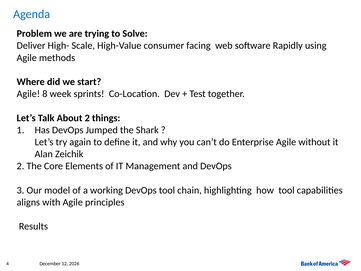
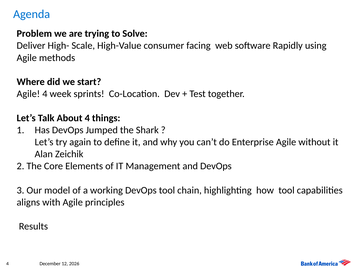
Agile 8: 8 -> 4 (45, 94)
About 2: 2 -> 4 (87, 118)
